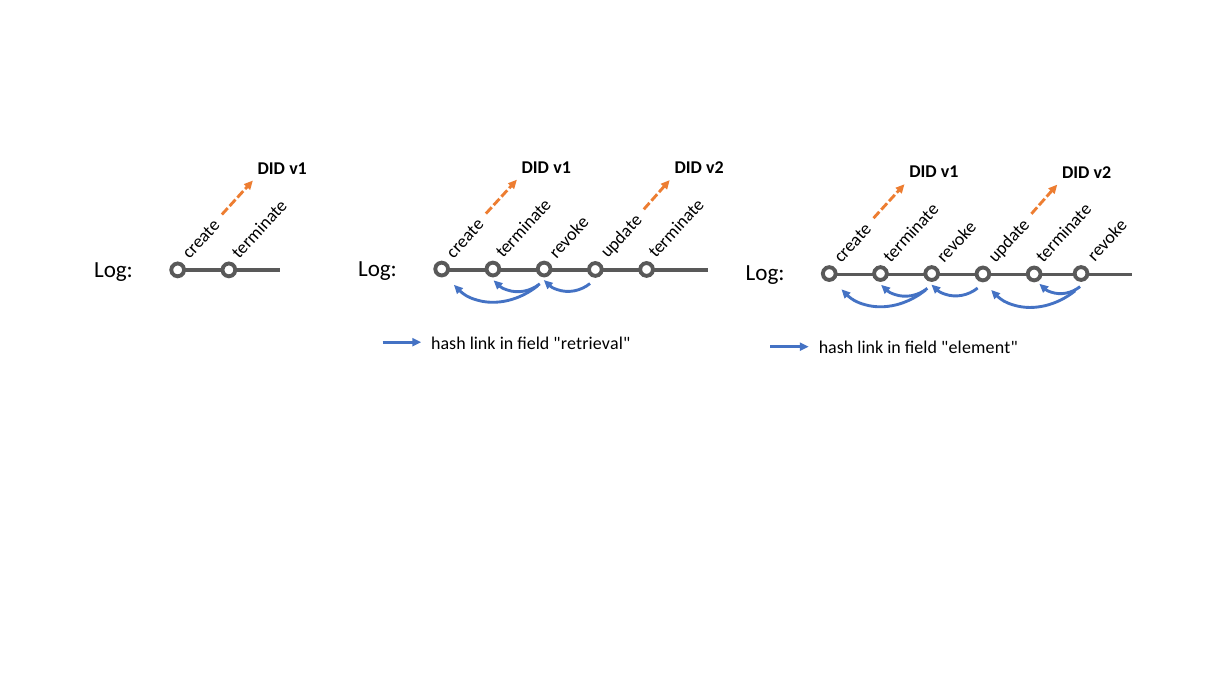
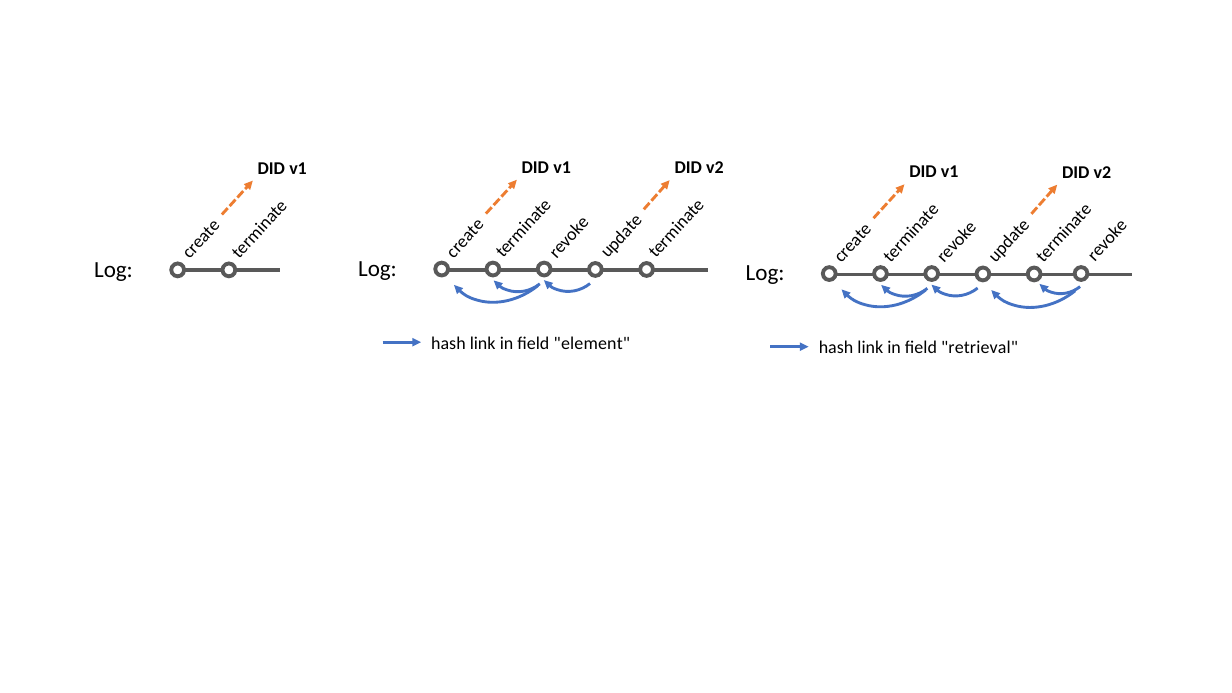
retrieval: retrieval -> element (592, 343)
element: element -> retrieval (980, 348)
